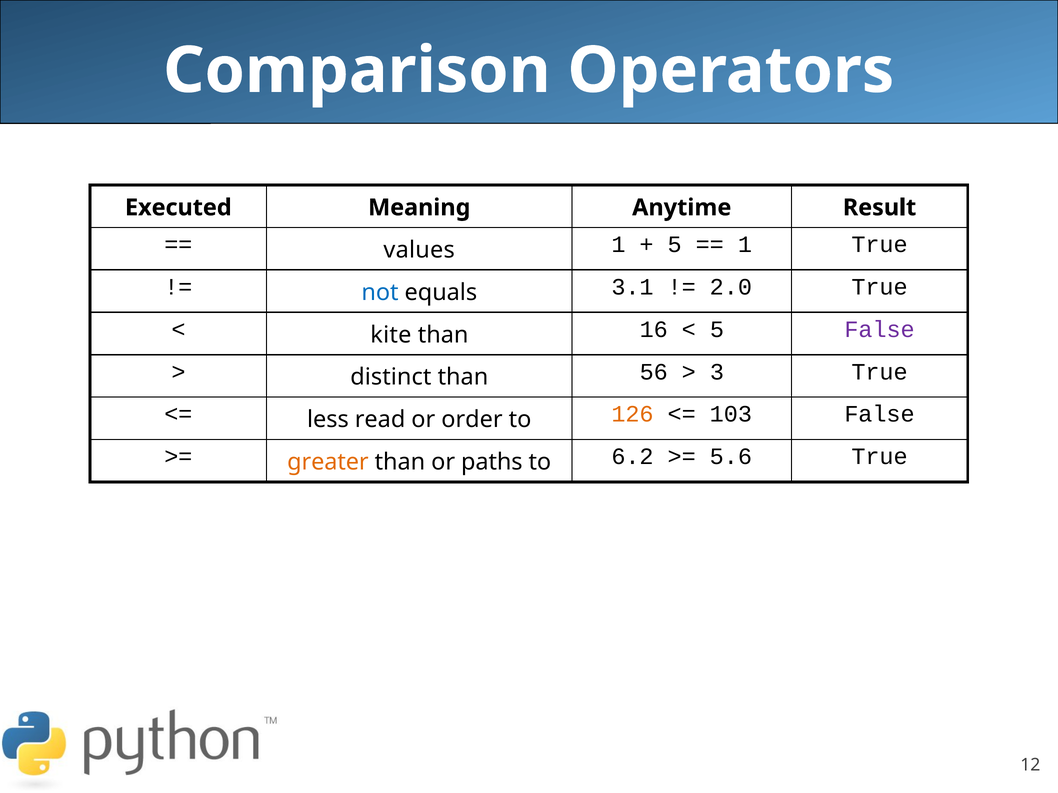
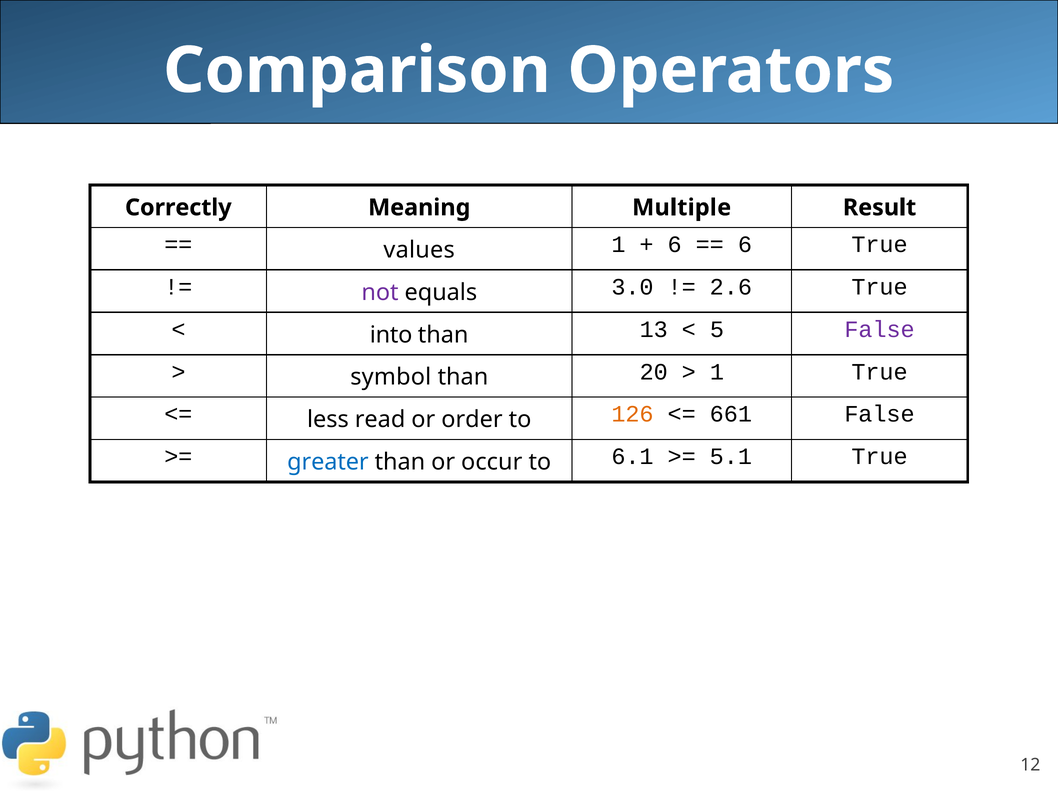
Executed: Executed -> Correctly (178, 208)
Anytime: Anytime -> Multiple (682, 208)
5: 5 -> 6 (675, 245)
1: 1 -> 6 (745, 245)
not colour: blue -> purple (380, 293)
3.1: 3.1 -> 3.0 (633, 287)
2.0: 2.0 -> 2.6 (731, 287)
kite: kite -> into (391, 335)
16: 16 -> 13 (654, 330)
distinct: distinct -> symbol (391, 377)
56: 56 -> 20 (654, 372)
3: 3 -> 1 (717, 372)
103: 103 -> 661 (731, 414)
greater colour: orange -> blue (328, 462)
paths: paths -> occur (492, 462)
6.2: 6.2 -> 6.1 (633, 457)
5.6: 5.6 -> 5.1 (731, 457)
